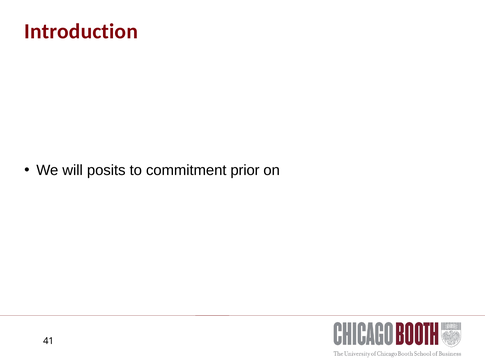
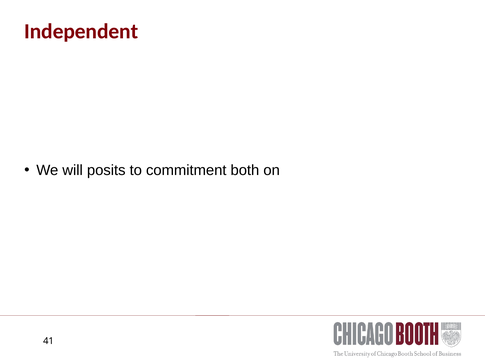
Introduction: Introduction -> Independent (81, 31)
prior: prior -> both (245, 170)
